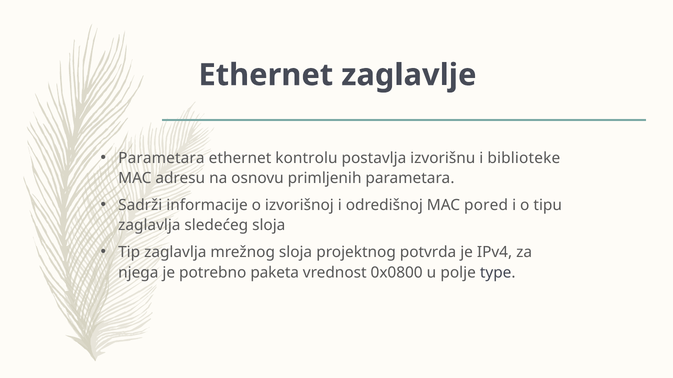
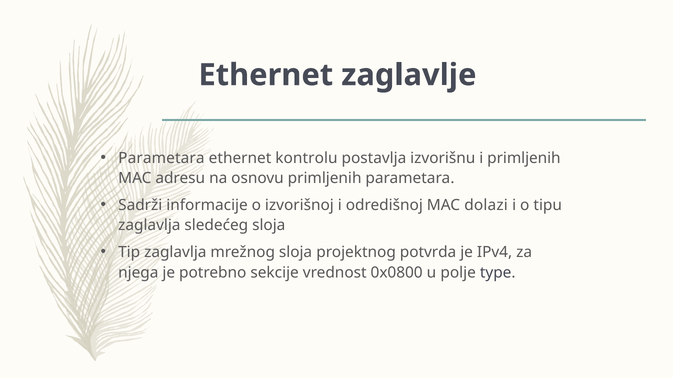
i biblioteke: biblioteke -> primljenih (524, 158)
pored: pored -> dolazi (486, 205)
paketa: paketa -> sekcije (275, 273)
